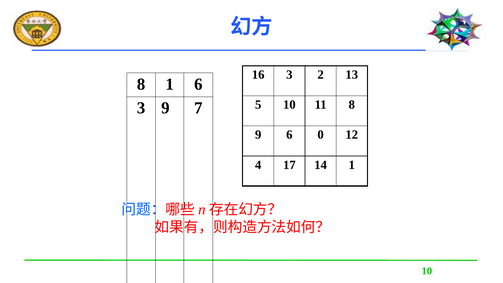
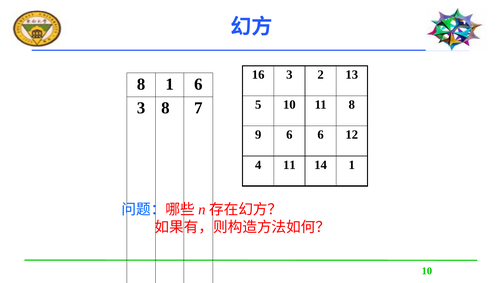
3 9: 9 -> 8 (165, 108)
6 0: 0 -> 6 (321, 135)
4 17: 17 -> 11 (289, 165)
